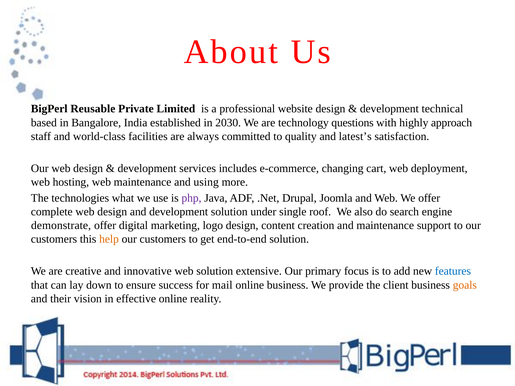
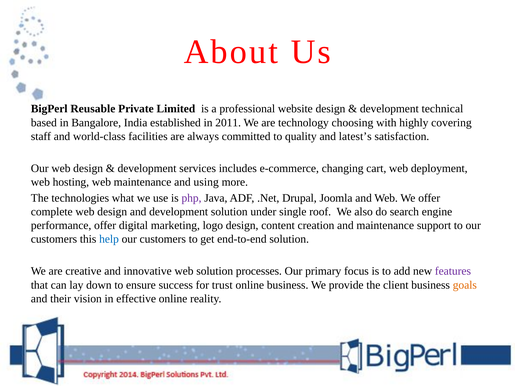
2030: 2030 -> 2011 (228, 123)
questions: questions -> choosing (352, 123)
approach: approach -> covering (451, 123)
demonstrate: demonstrate -> performance (61, 226)
help colour: orange -> blue (109, 239)
extensive: extensive -> processes (259, 271)
features colour: blue -> purple (453, 271)
mail: mail -> trust (222, 285)
